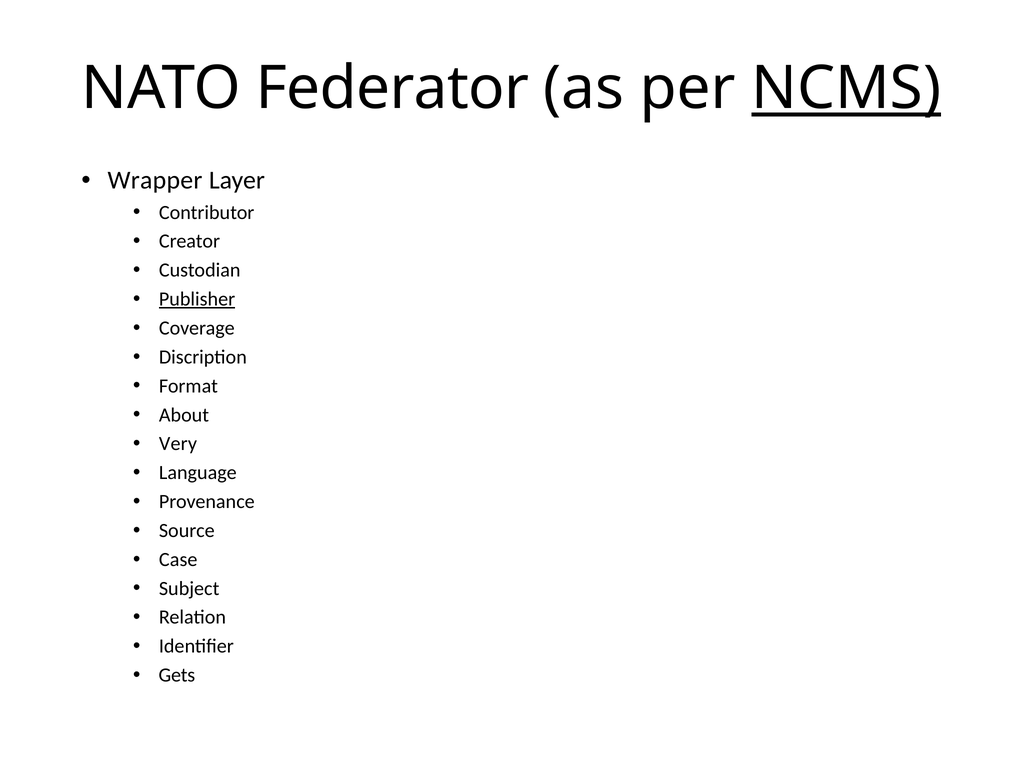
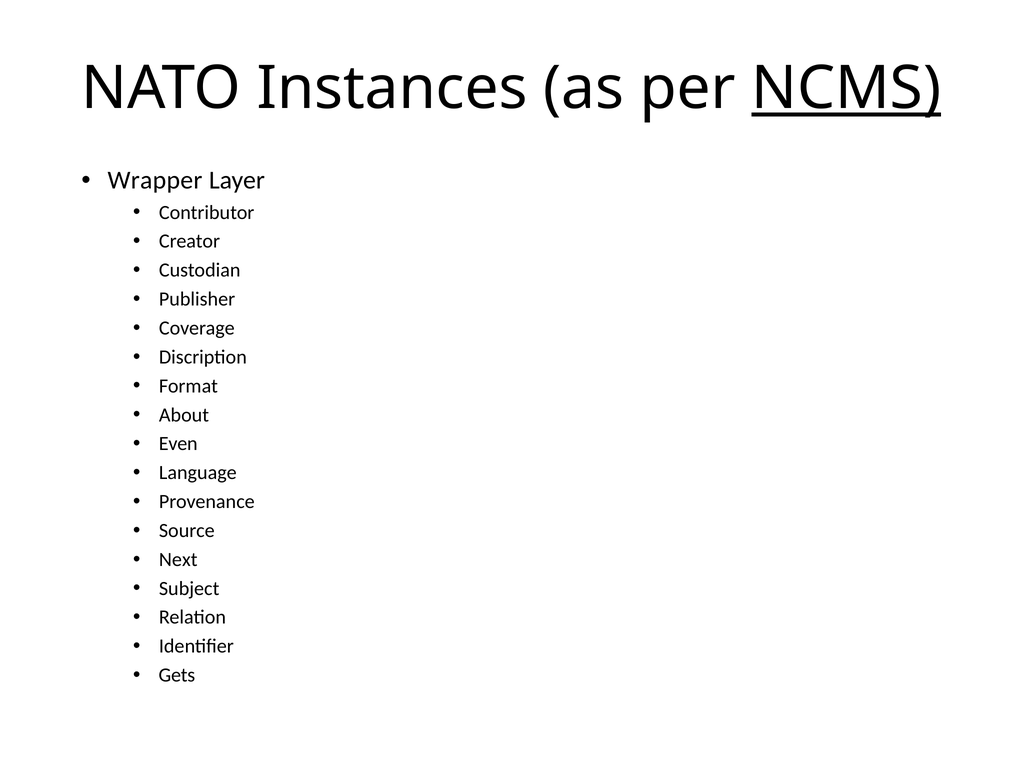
Federator: Federator -> Instances (392, 88)
Publisher underline: present -> none (197, 299)
Very: Very -> Even (178, 444)
Case: Case -> Next (178, 559)
